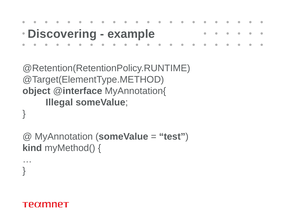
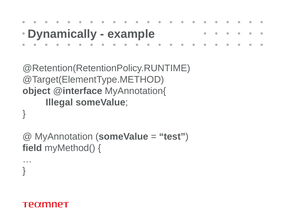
Discovering: Discovering -> Dynamically (62, 34)
kind: kind -> field (32, 148)
